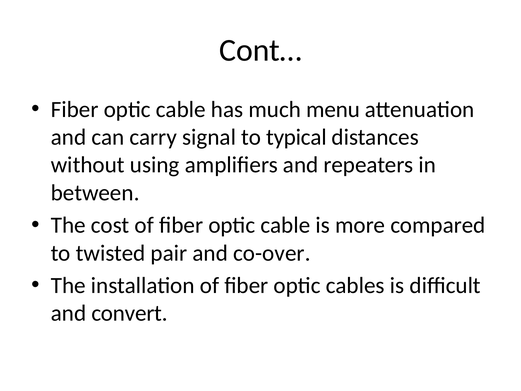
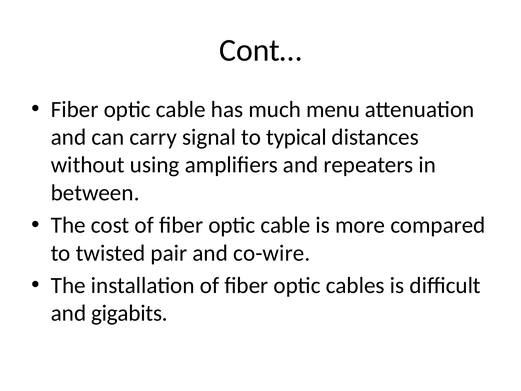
co-over: co-over -> co-wire (272, 253)
convert: convert -> gigabits (129, 313)
